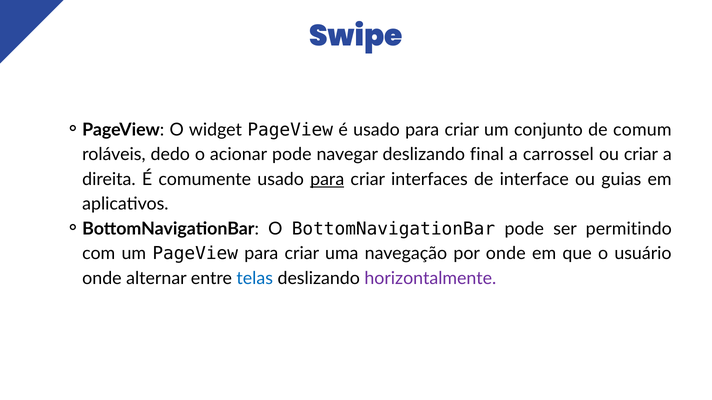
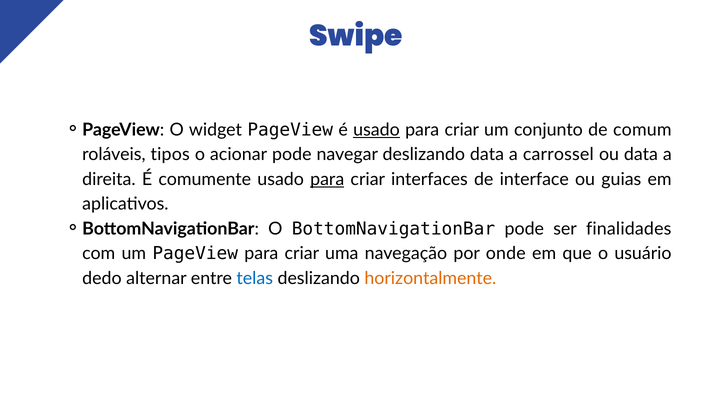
usado underline: none -> present (376, 130)
dedo: dedo -> tipos (170, 155)
deslizando final: final -> data (487, 155)
ou criar: criar -> data (641, 155)
permitindo: permitindo -> finalidades (629, 229)
onde: onde -> dedo (102, 279)
horizontalmente colour: purple -> orange (430, 279)
